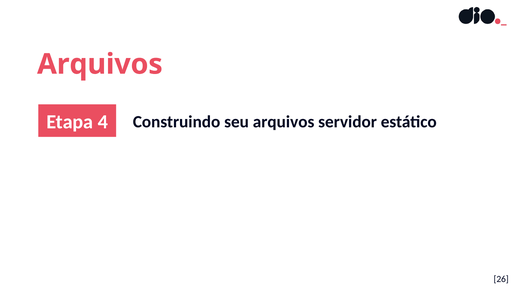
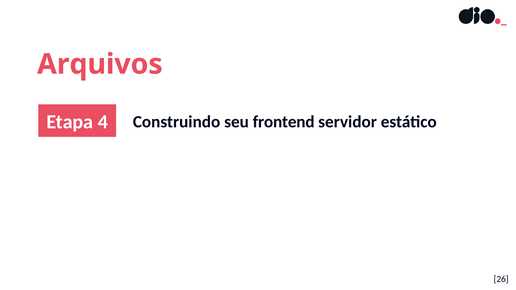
seu arquivos: arquivos -> frontend (284, 122)
